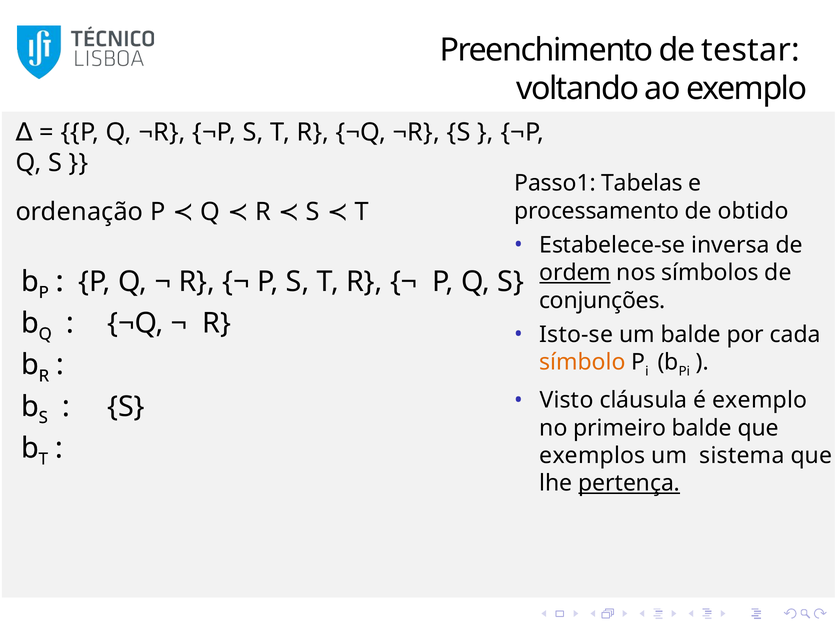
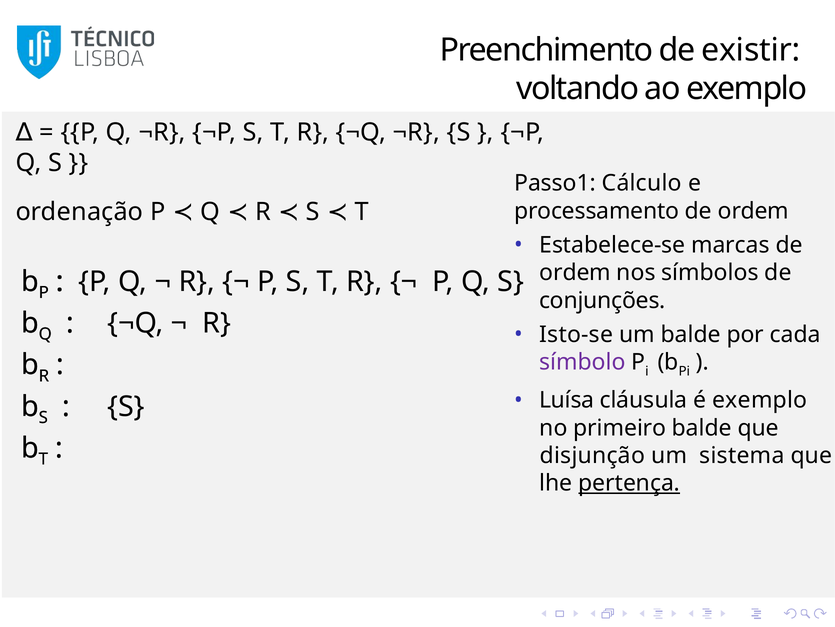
testar: testar -> existir (751, 50)
Tabelas: Tabelas -> Cálculo (642, 183)
obtido: obtido -> ordem (753, 211)
inversa: inversa -> marcas (730, 245)
ordem underline: present -> none (575, 273)
símbolo colour: orange -> purple (582, 362)
Visto: Visto -> Luísa (567, 400)
exemplos: exemplos -> disjunção (592, 456)
